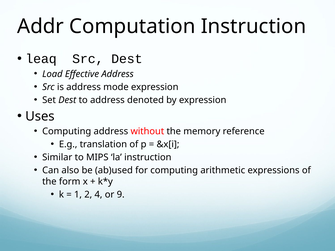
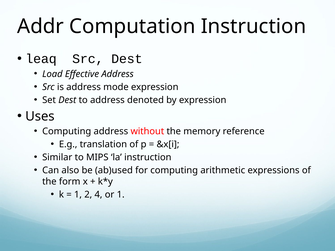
or 9: 9 -> 1 (121, 195)
